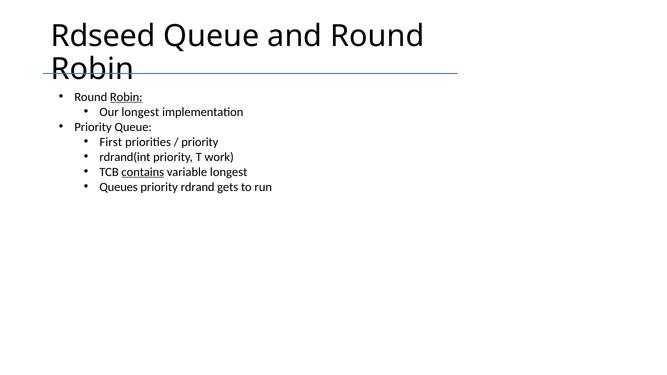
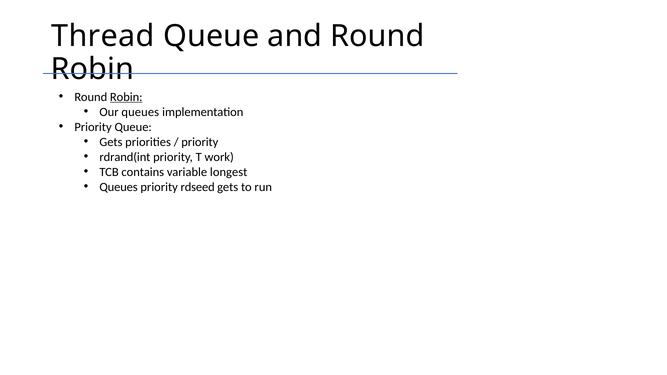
Rdseed: Rdseed -> Thread (103, 36)
Our longest: longest -> queues (140, 112)
First: First -> Gets (111, 142)
contains underline: present -> none (143, 172)
rdrand: rdrand -> rdseed (198, 187)
